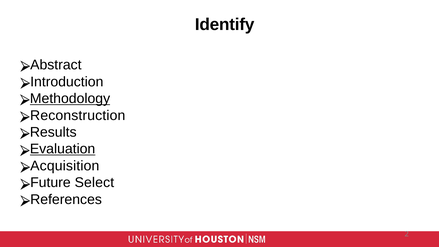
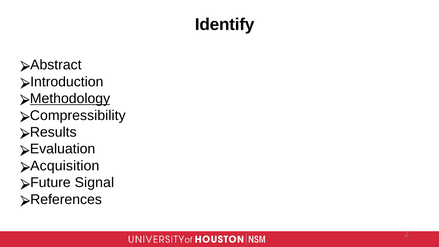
Reconstruction: Reconstruction -> Compressibility (78, 115)
Evaluation underline: present -> none (63, 149)
Select: Select -> Signal (94, 183)
